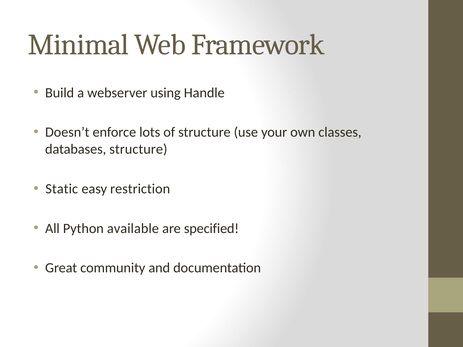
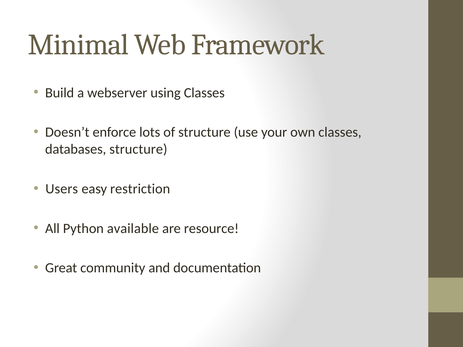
using Handle: Handle -> Classes (204, 93)
Static: Static -> Users (62, 189)
specified: specified -> resource (211, 229)
